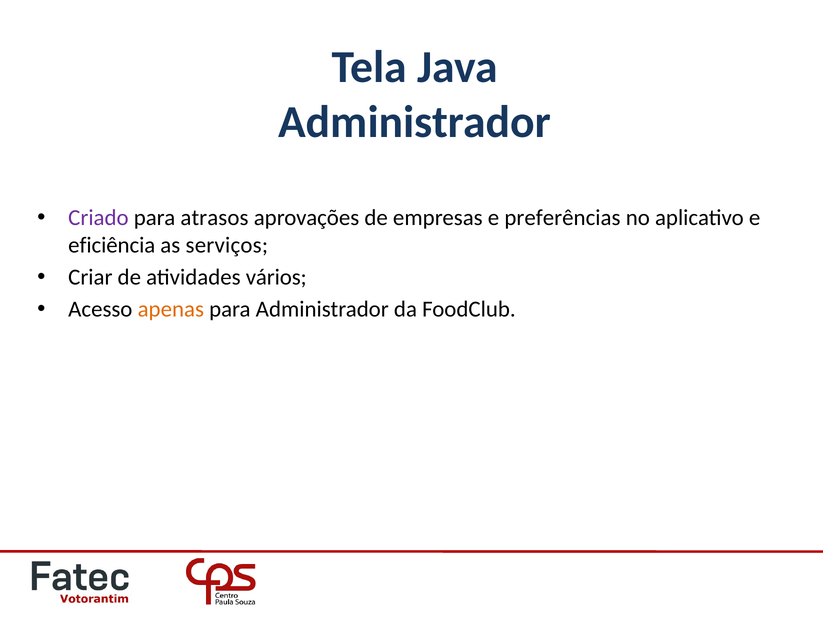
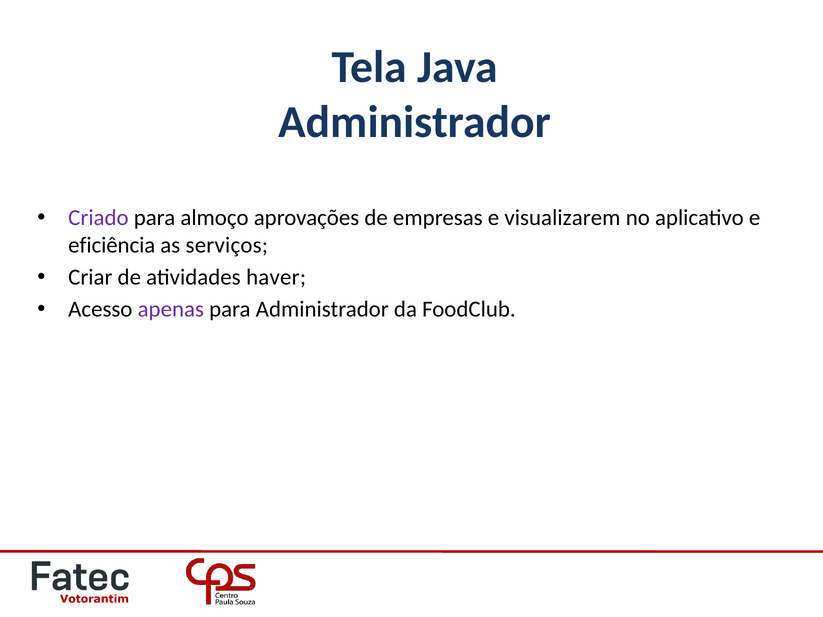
atrasos: atrasos -> almoço (215, 218)
preferências: preferências -> visualizarem (562, 218)
vários: vários -> haver (276, 277)
apenas colour: orange -> purple (171, 310)
